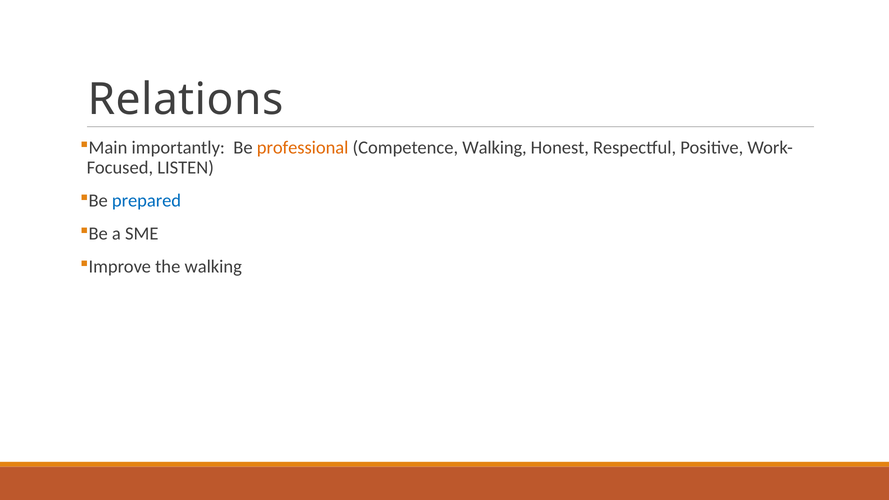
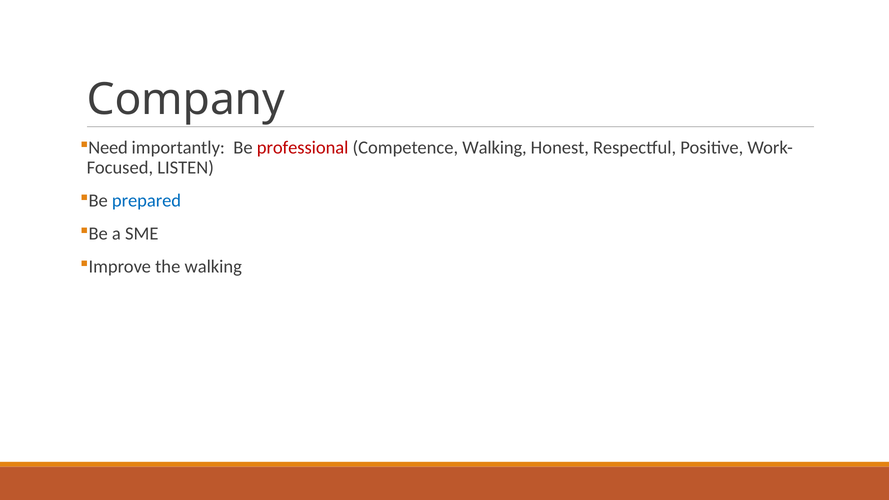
Relations: Relations -> Company (186, 100)
Main: Main -> Need (108, 148)
professional colour: orange -> red (303, 148)
